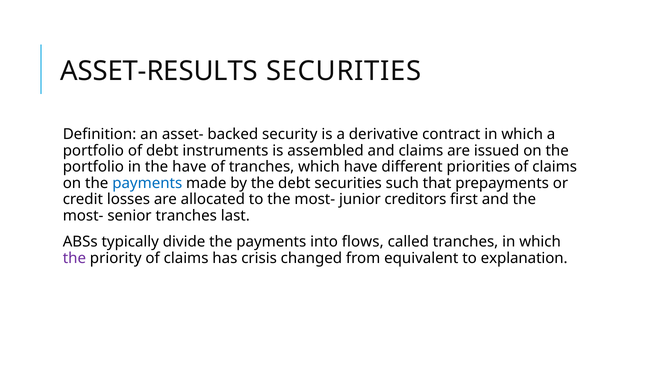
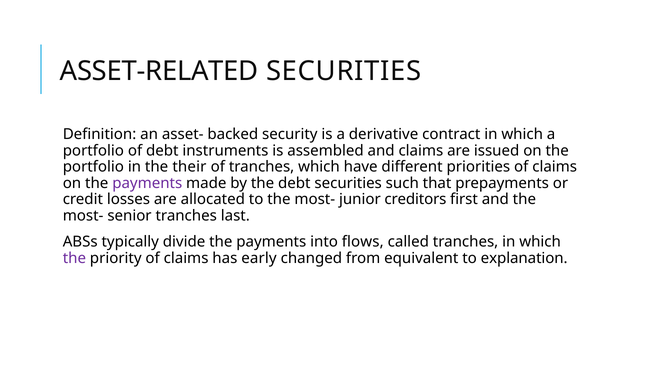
ASSET-RESULTS: ASSET-RESULTS -> ASSET-RELATED (159, 71)
the have: have -> their (189, 167)
payments colour: blue -> purple (147, 183)
crisis: crisis -> early (259, 258)
